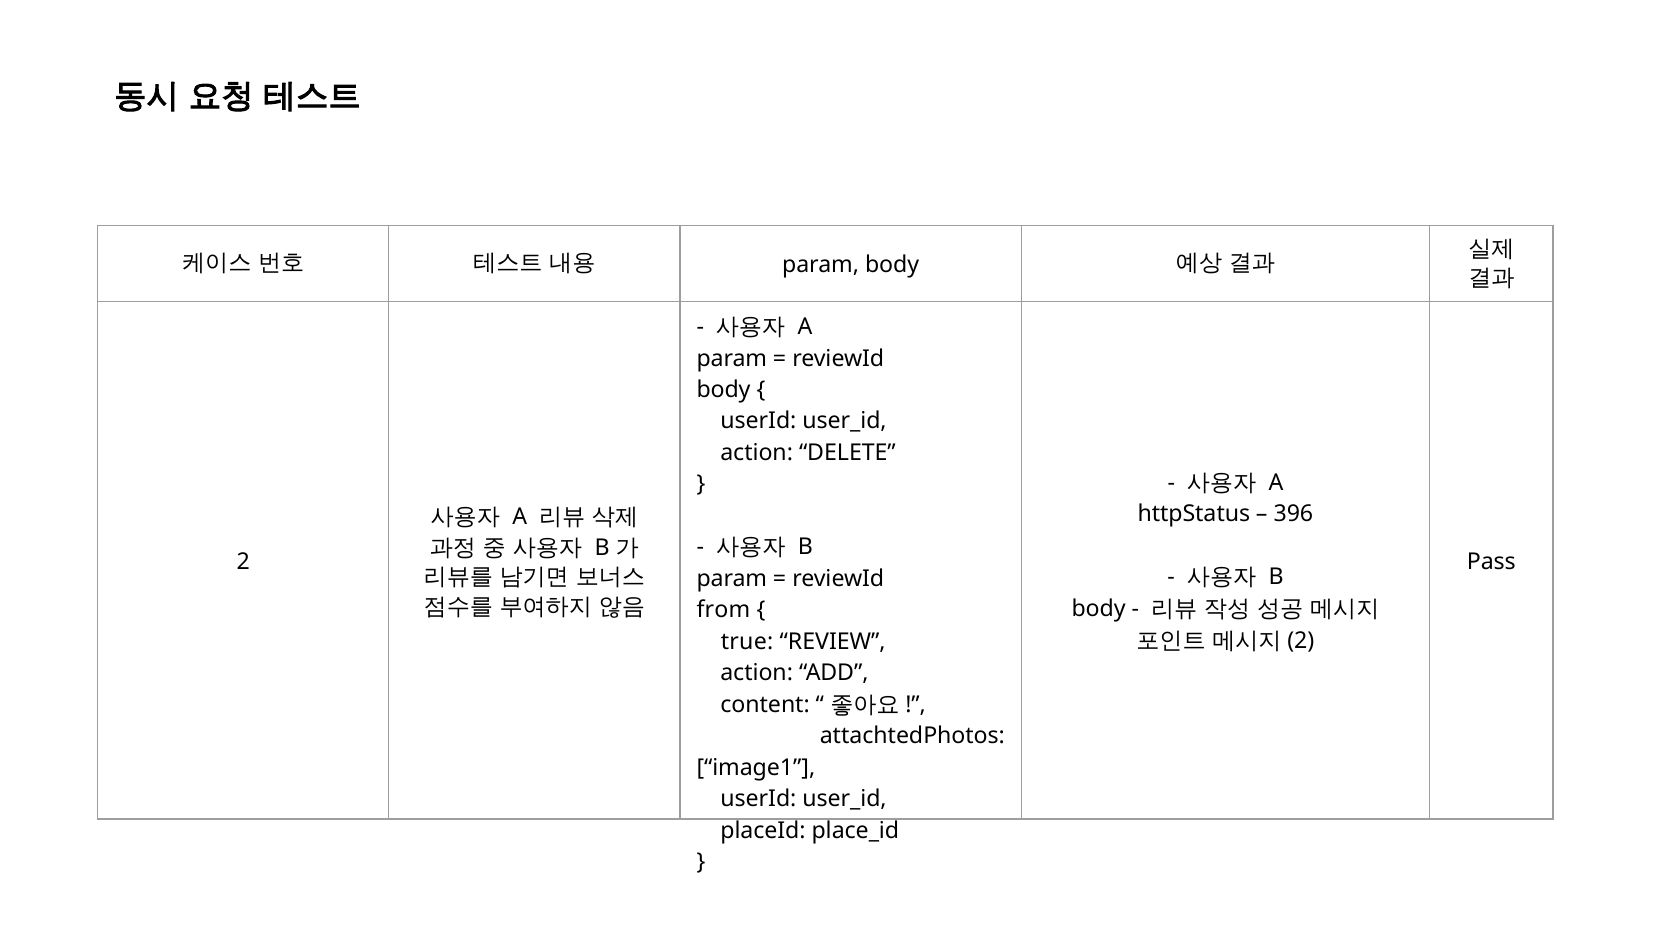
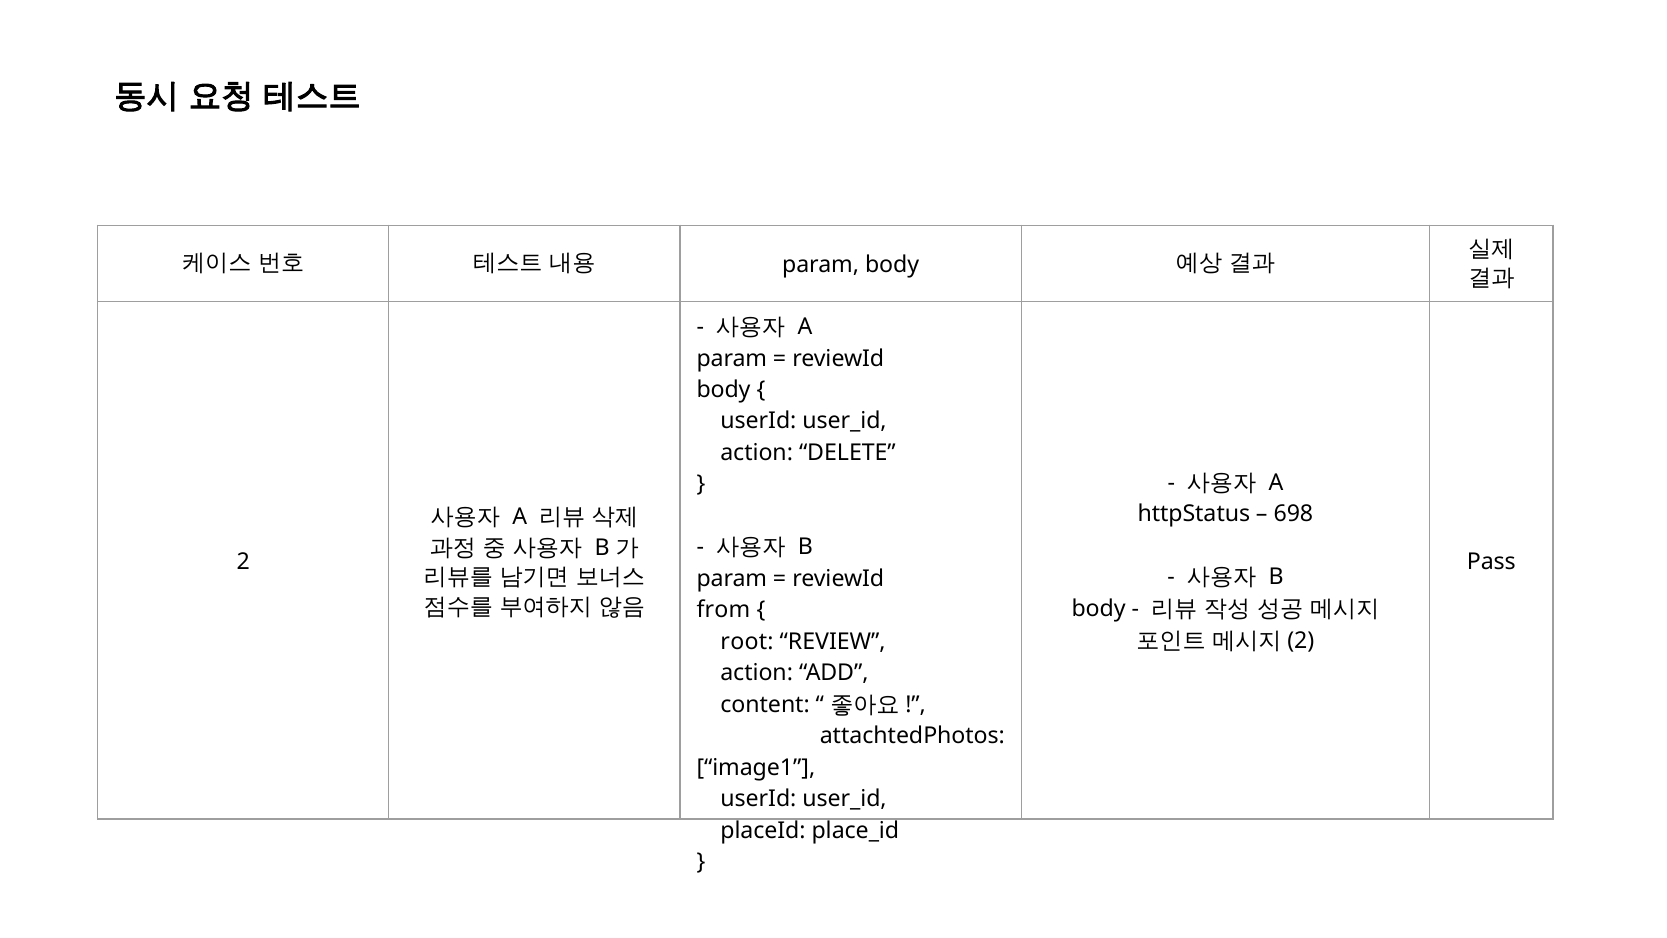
396: 396 -> 698 (1293, 514)
true: true -> root (747, 642)
